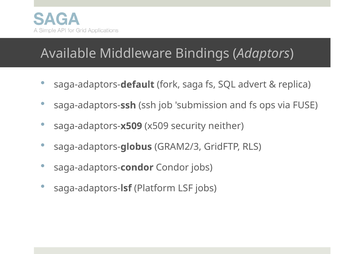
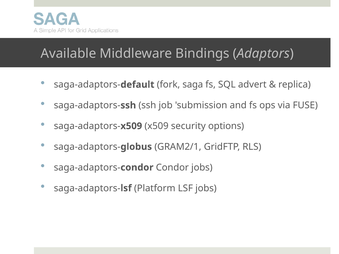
neither: neither -> options (226, 126)
GRAM2/3: GRAM2/3 -> GRAM2/1 (178, 147)
